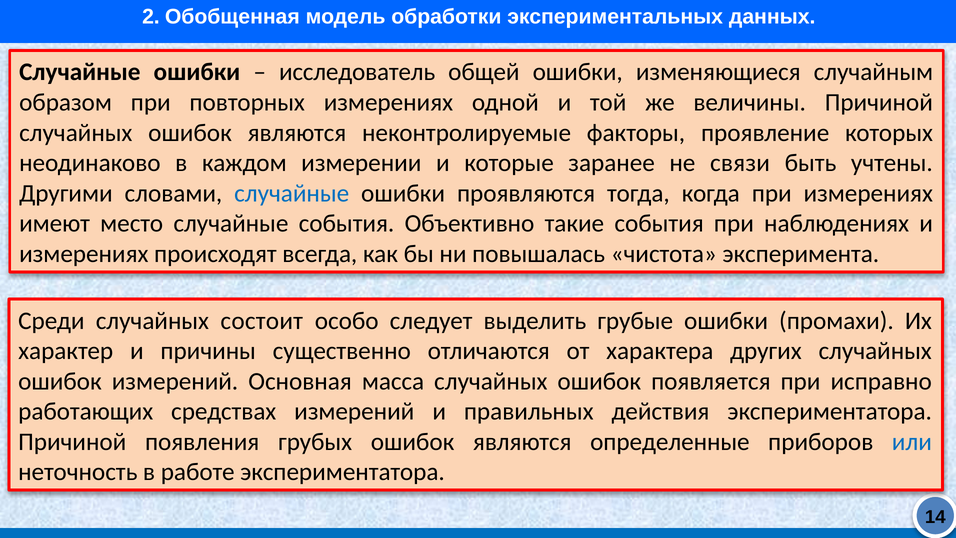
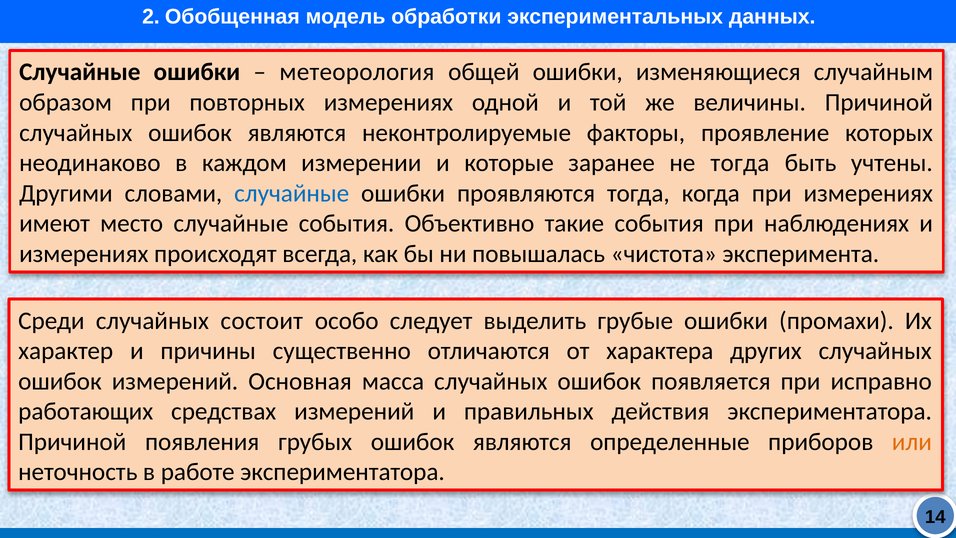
исследователь: исследователь -> метеорология (357, 72)
не связи: связи -> тогда (740, 163)
или colour: blue -> orange (912, 442)
